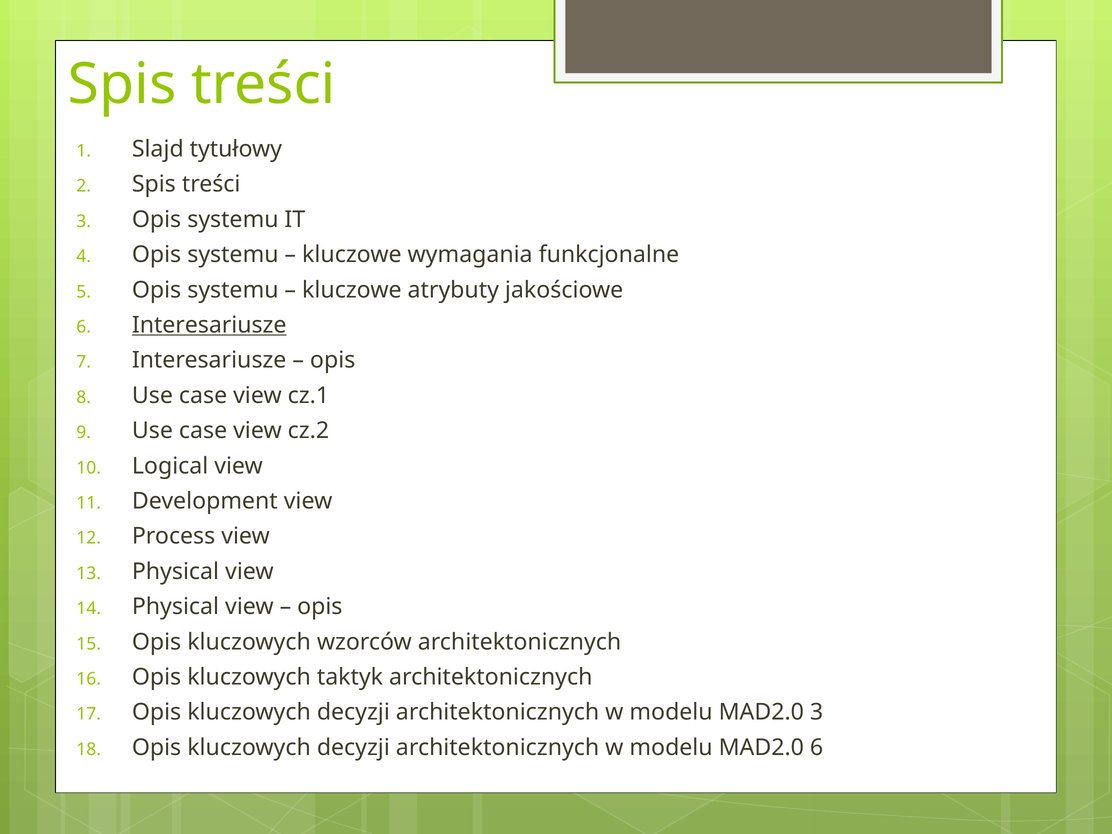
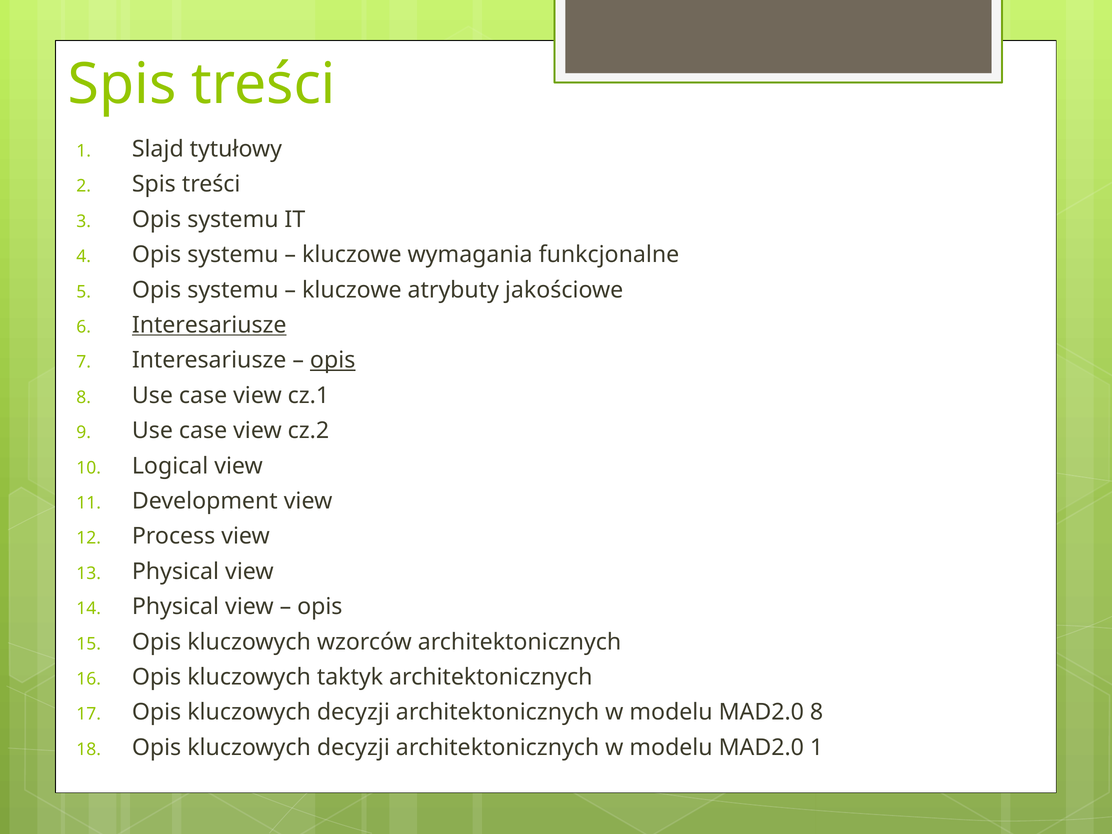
opis underline: none -> present (333, 360)
MAD2.0 3: 3 -> 8 (817, 712)
MAD2.0 6: 6 -> 1 (817, 747)
